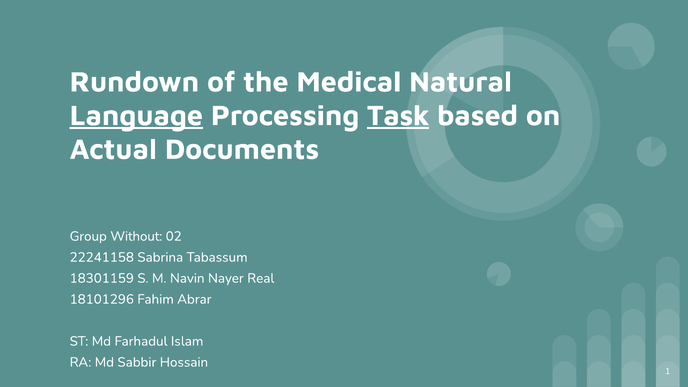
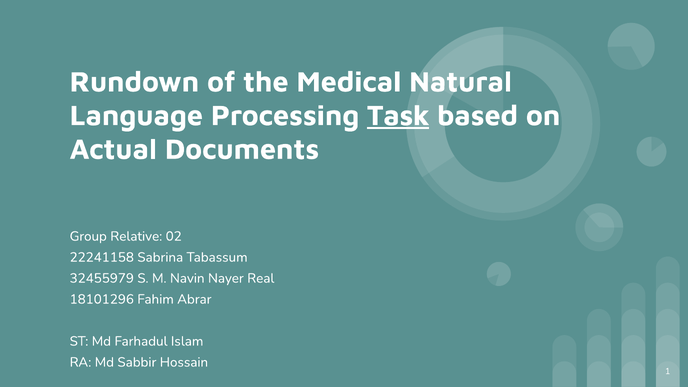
Language underline: present -> none (136, 116)
Without: Without -> Relative (136, 236)
18301159: 18301159 -> 32455979 (102, 278)
